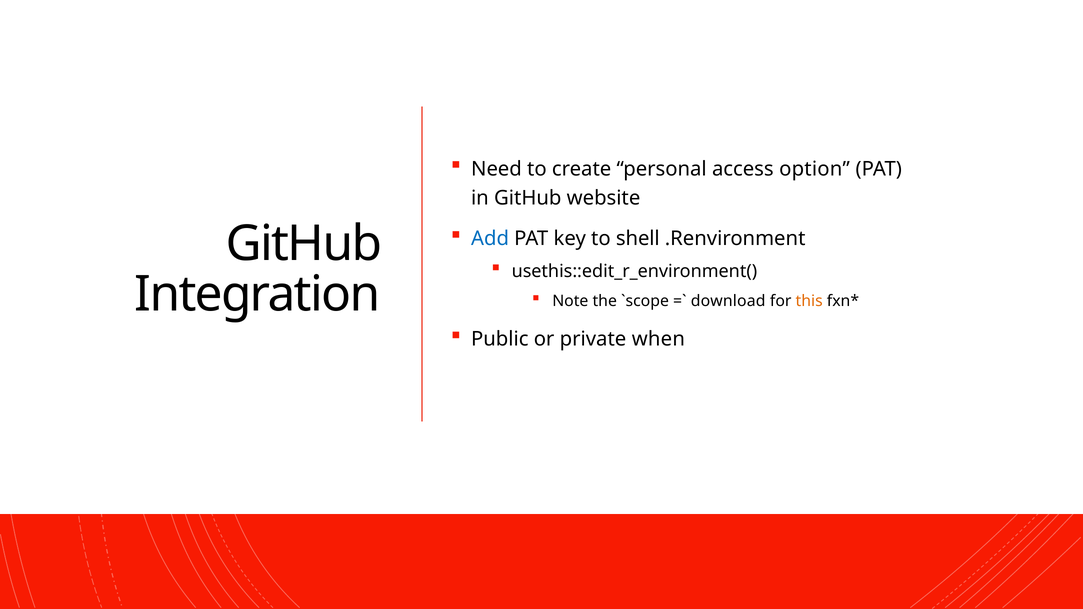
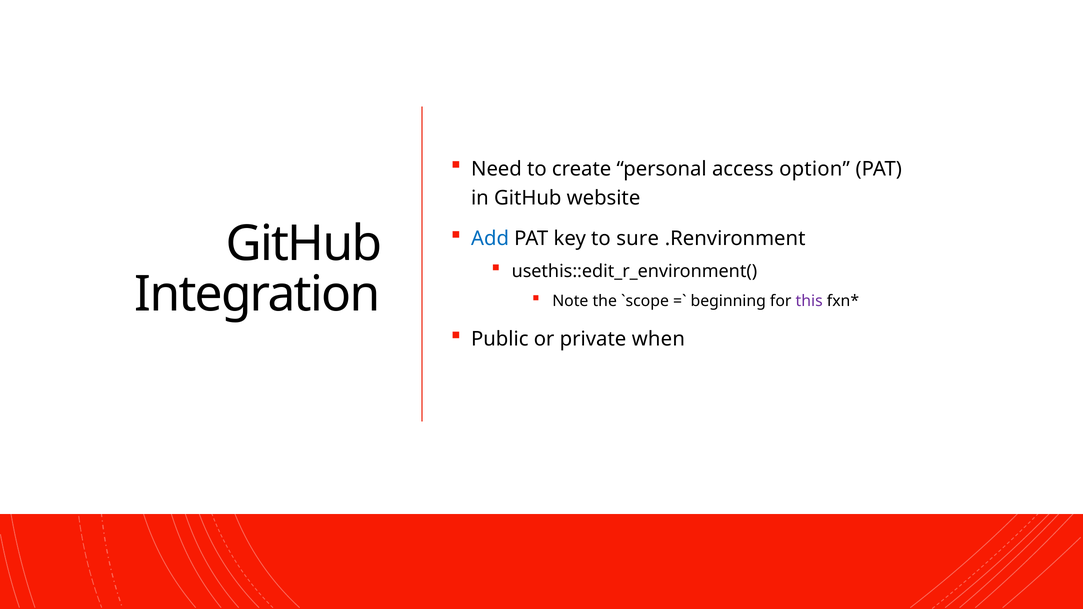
shell: shell -> sure (638, 239)
download: download -> beginning (728, 301)
this colour: orange -> purple (809, 301)
